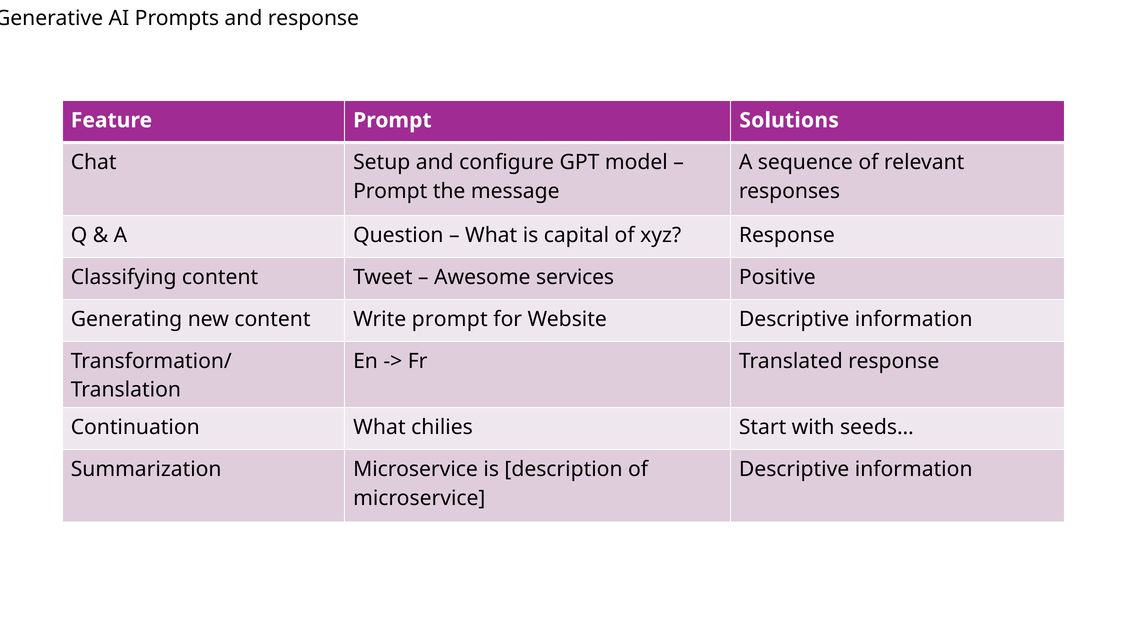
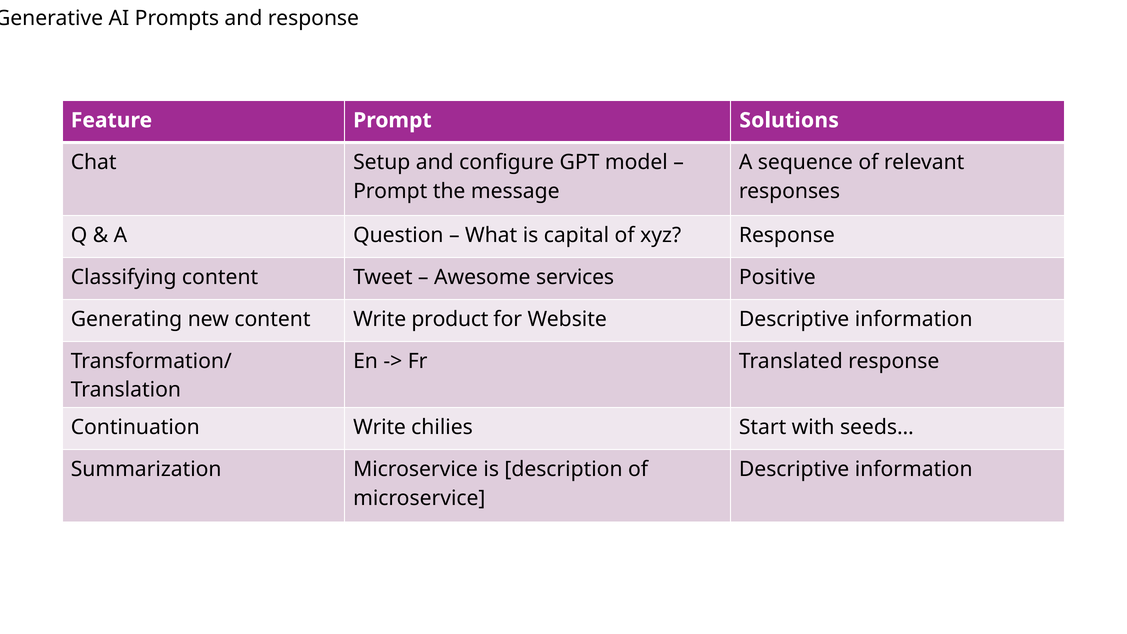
Write prompt: prompt -> product (450, 319)
Continuation What: What -> Write (380, 427)
